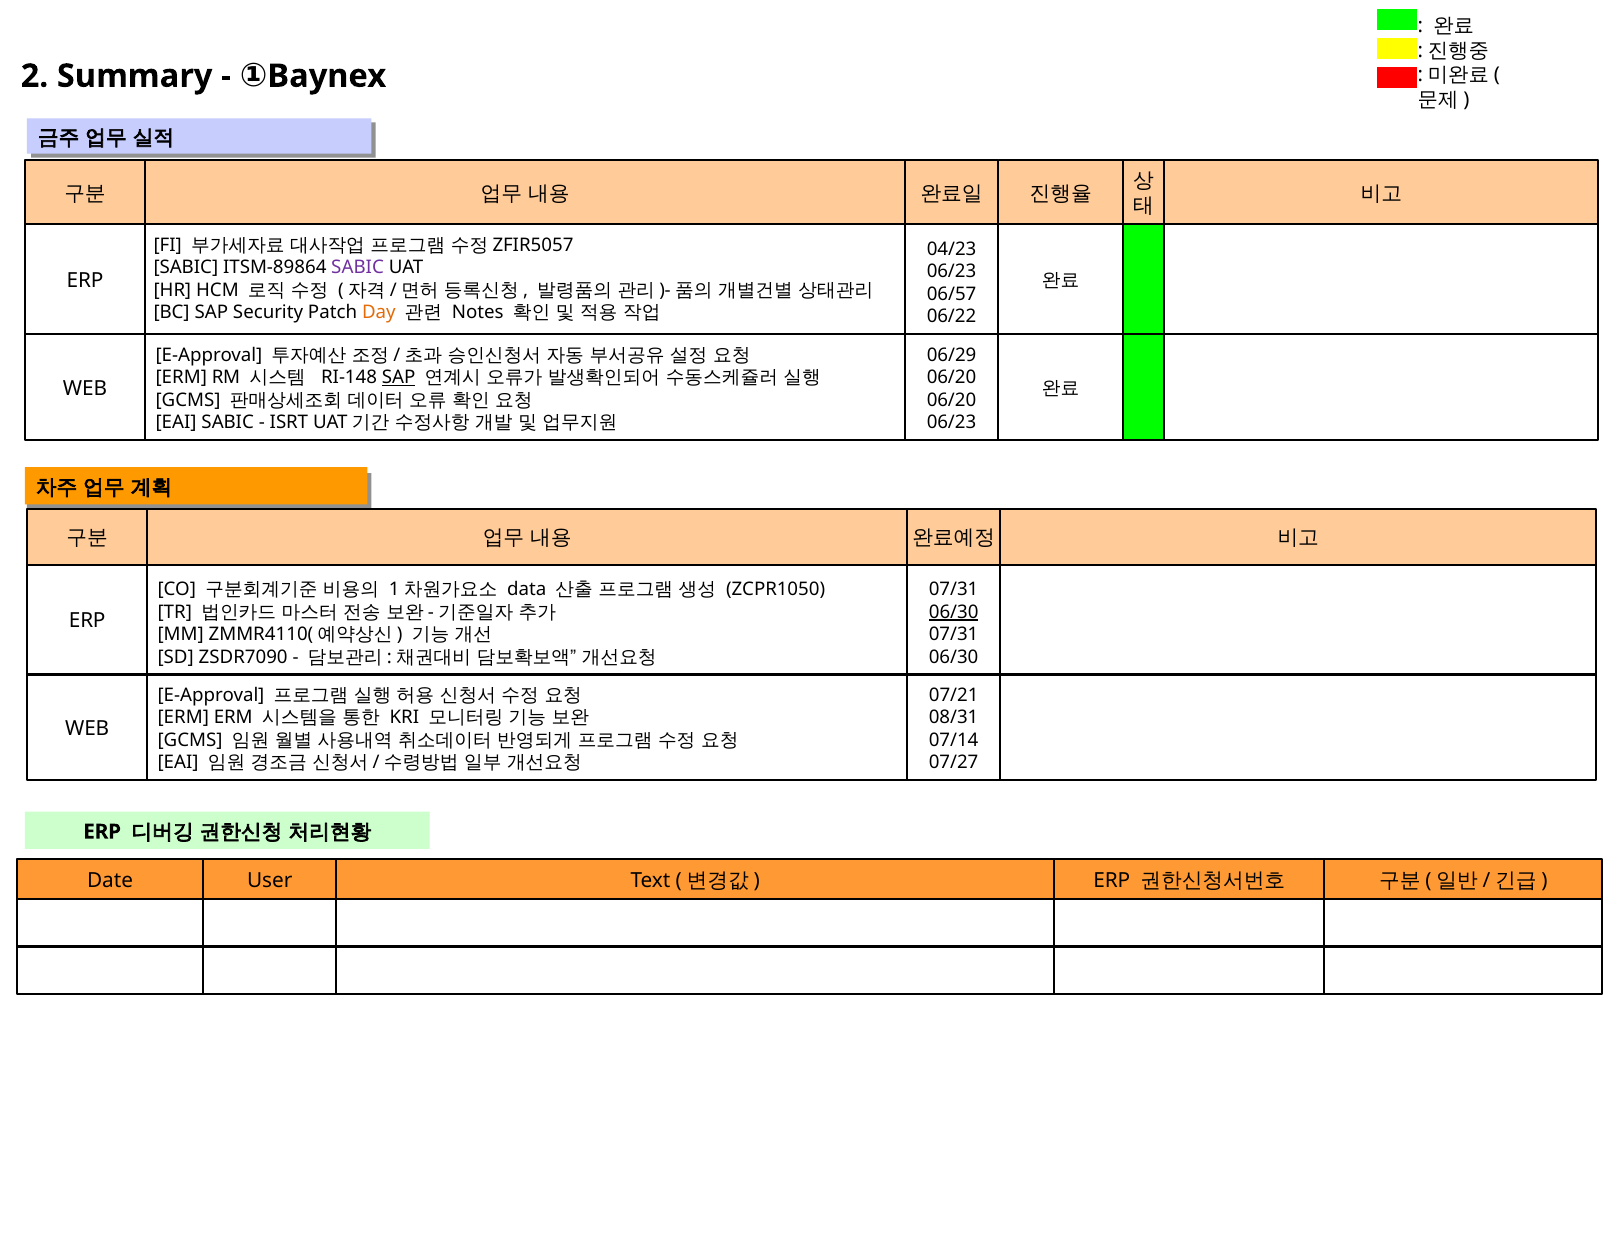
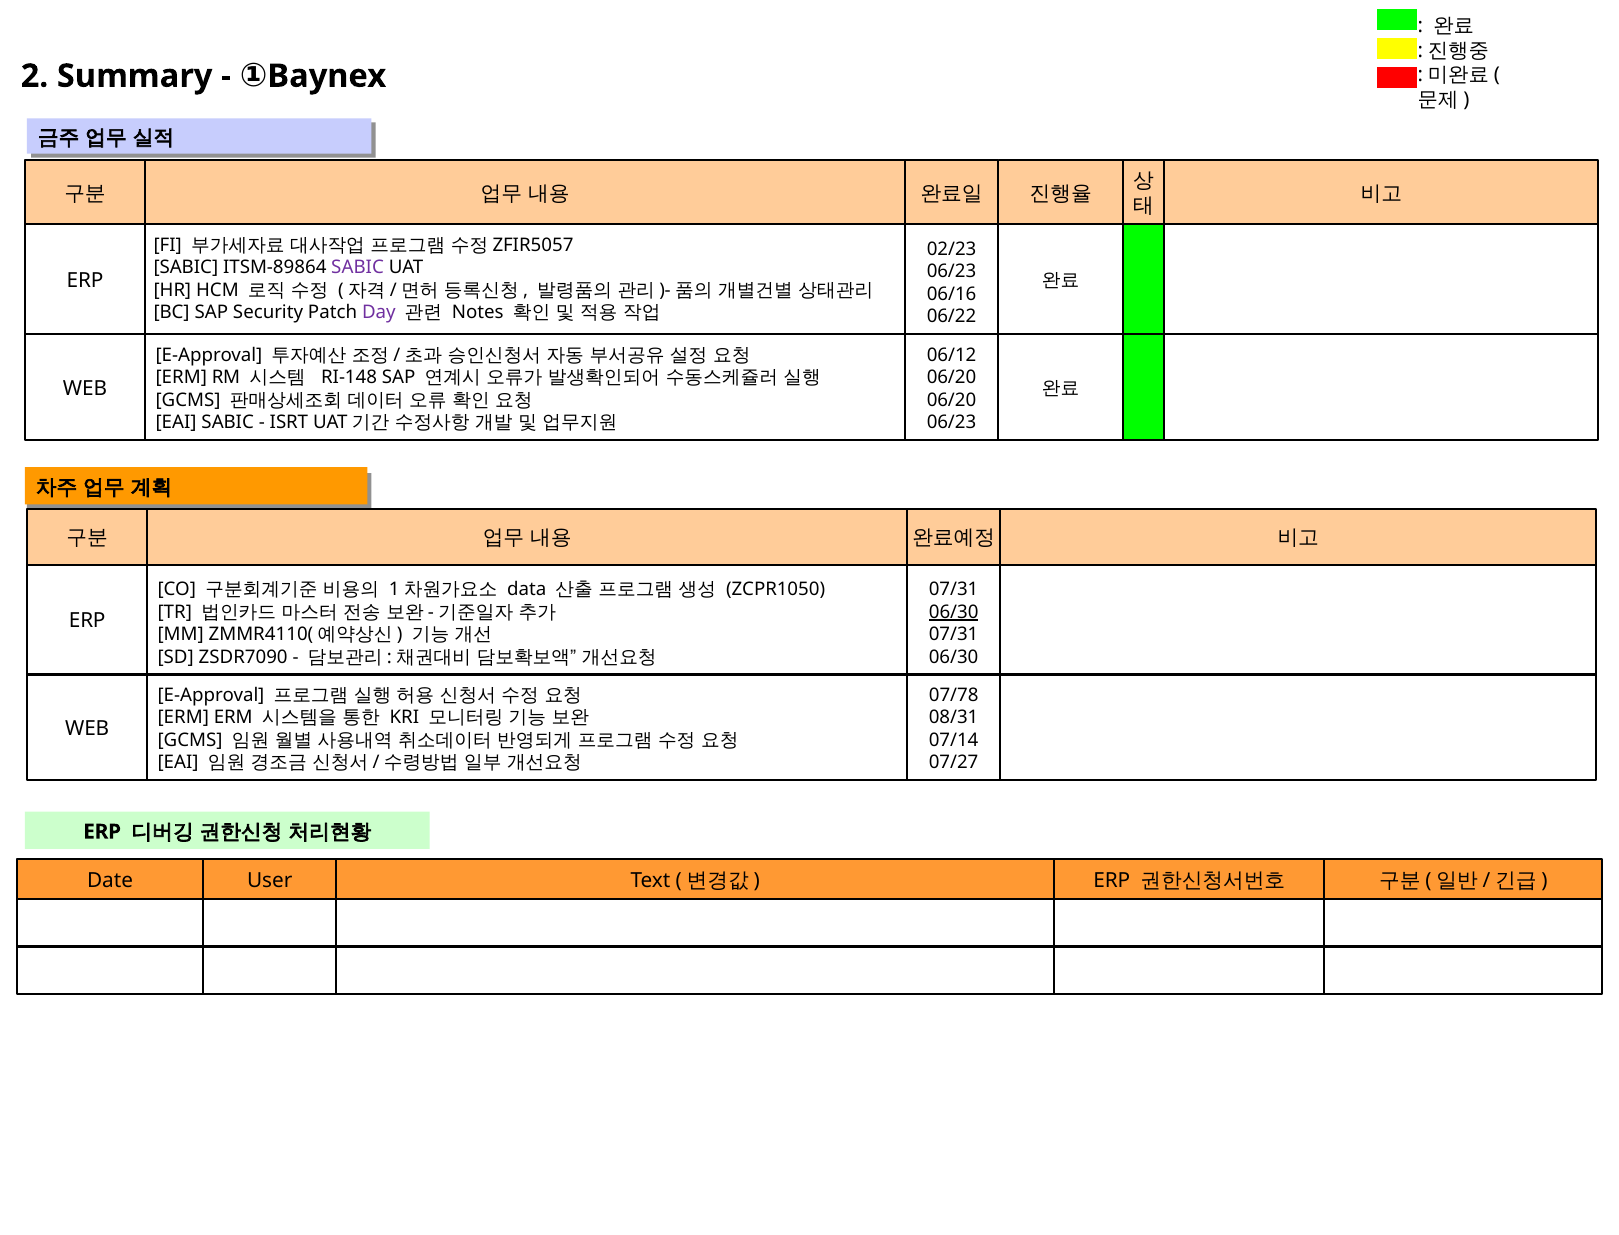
04/23: 04/23 -> 02/23 (952, 249)
06/57: 06/57 -> 06/16 (952, 294)
Day colour: orange -> purple (379, 312)
06/29: 06/29 -> 06/12 (952, 355)
SAP underline: present -> none (399, 377)
07/21: 07/21 -> 07/78 (954, 695)
